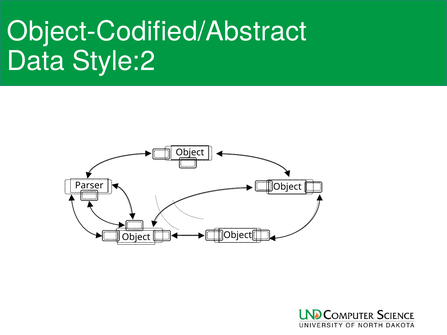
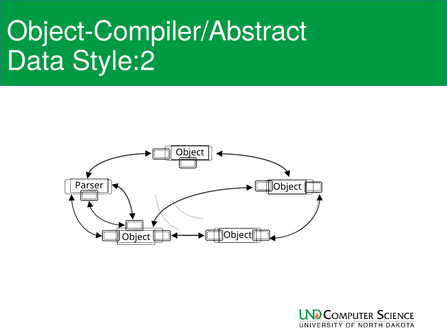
Object-Codified/Abstract: Object-Codified/Abstract -> Object-Compiler/Abstract (157, 32)
